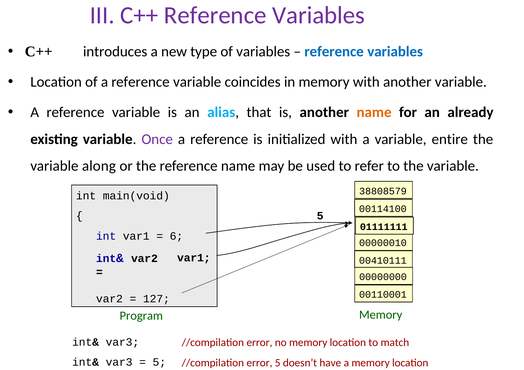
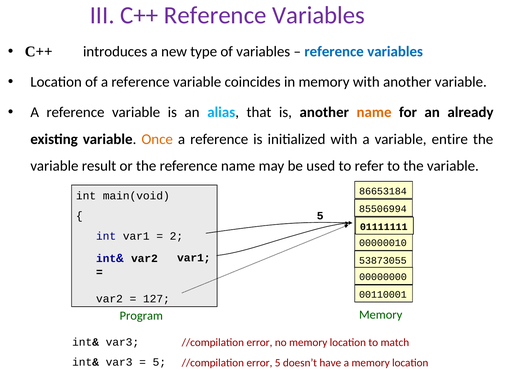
Once colour: purple -> orange (157, 139)
along: along -> result (99, 166)
38808579: 38808579 -> 86653184 (383, 191)
00114100: 00114100 -> 85506994 (383, 209)
6: 6 -> 2 (176, 236)
00410111: 00410111 -> 53873055 (383, 261)
